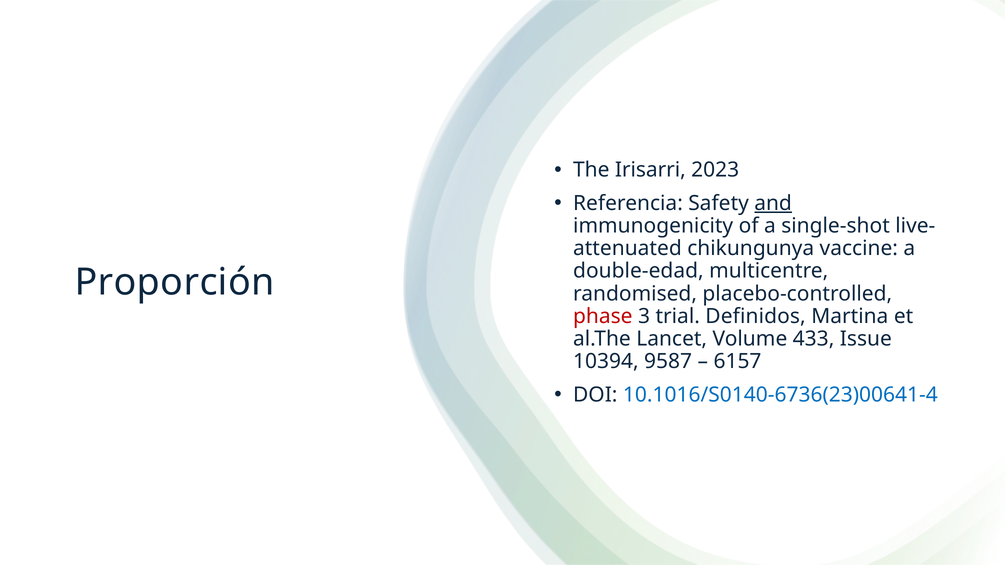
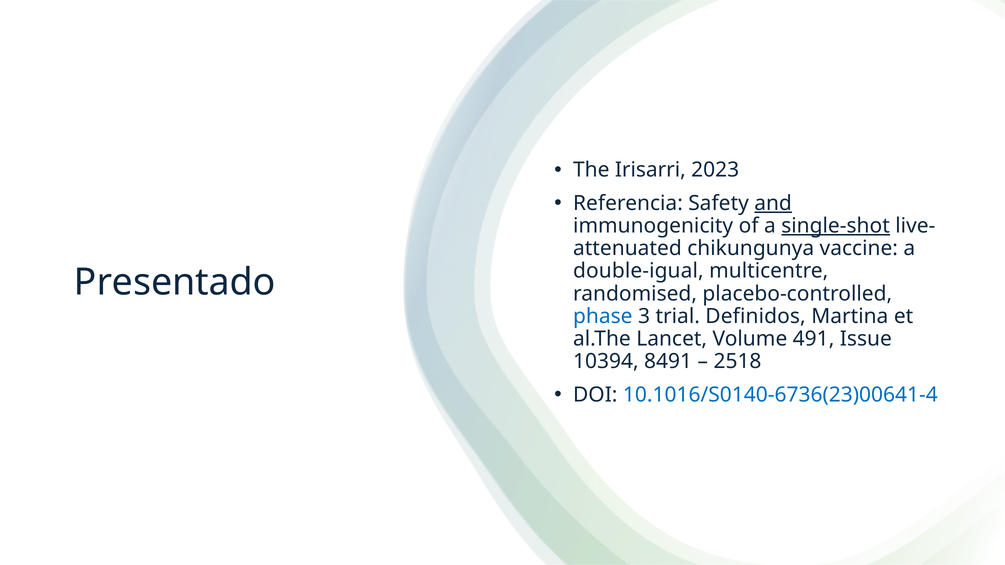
single-shot underline: none -> present (836, 226)
double-edad: double-edad -> double-igual (638, 271)
Proporción: Proporción -> Presentado (175, 282)
phase colour: red -> blue (603, 316)
433: 433 -> 491 (814, 339)
9587: 9587 -> 8491 (668, 362)
6157: 6157 -> 2518 (738, 362)
